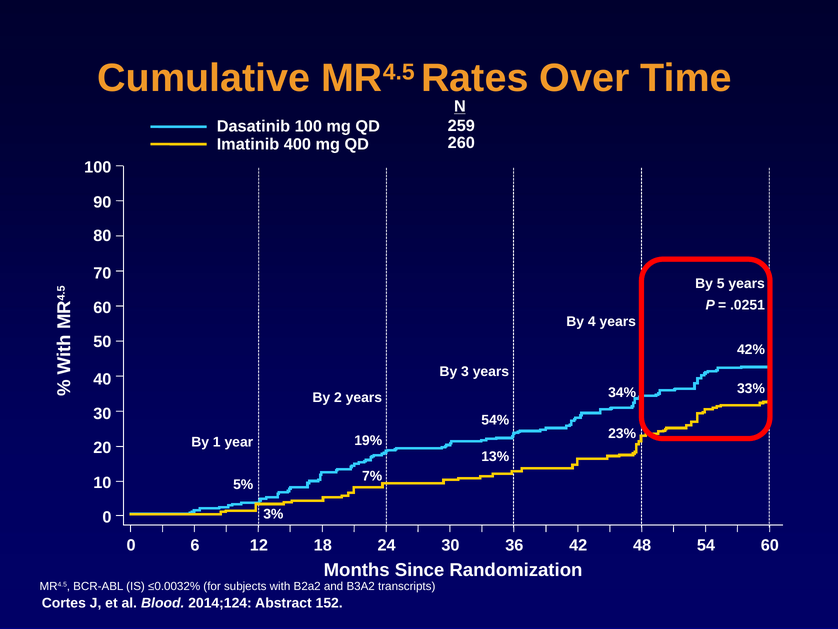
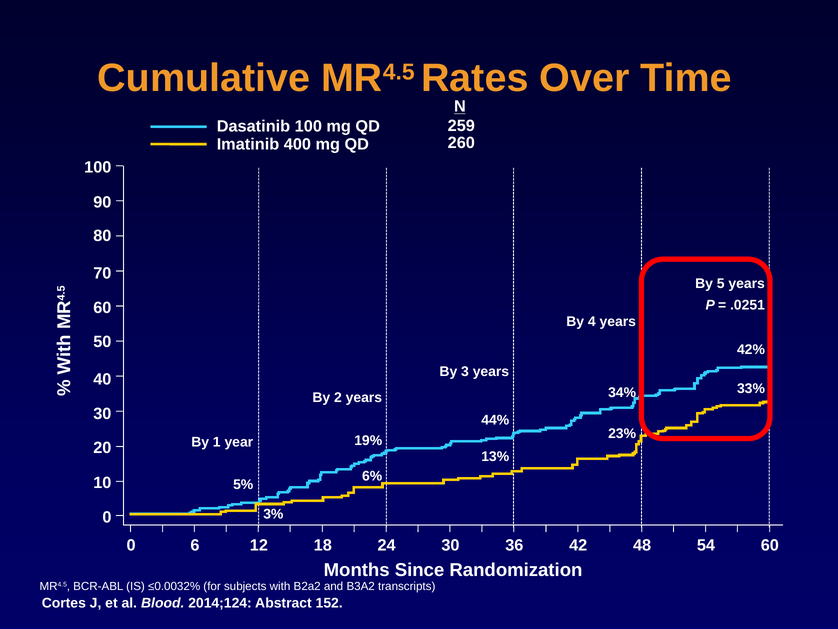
54%: 54% -> 44% (495, 420)
7%: 7% -> 6% (372, 476)
